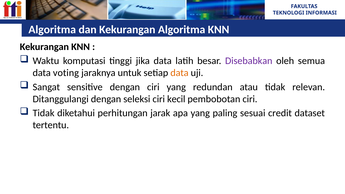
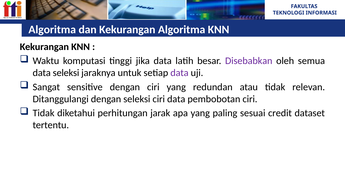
data voting: voting -> seleksi (66, 73)
data colour: orange -> purple (179, 73)
ciri kecil: kecil -> data (176, 99)
